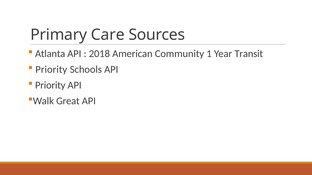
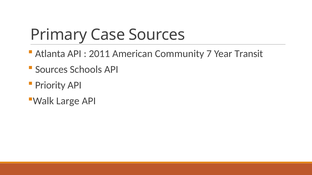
Care: Care -> Case (108, 35)
2018: 2018 -> 2011 (99, 54)
1: 1 -> 7 (209, 54)
Priority: Priority -> Sources (51, 70)
Great: Great -> Large (68, 101)
